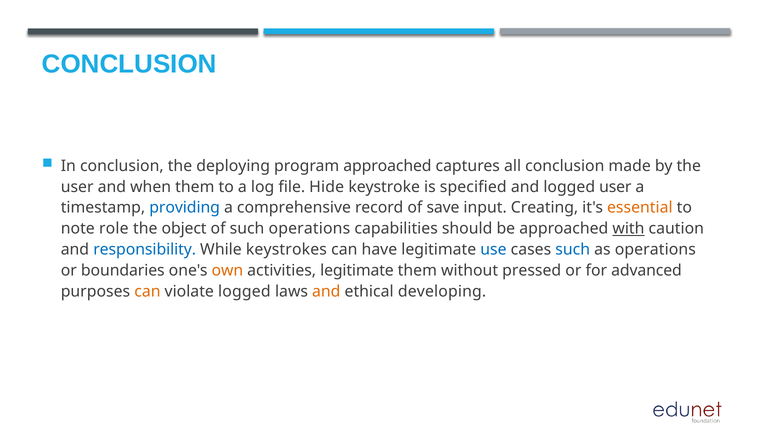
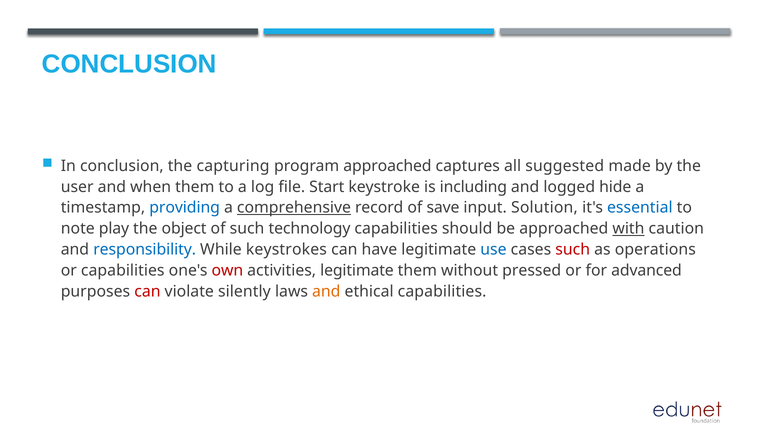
deploying: deploying -> capturing (233, 166)
all conclusion: conclusion -> suggested (565, 166)
Hide: Hide -> Start (327, 187)
specified: specified -> including (473, 187)
logged user: user -> hide (615, 187)
comprehensive underline: none -> present (294, 207)
Creating: Creating -> Solution (544, 207)
essential colour: orange -> blue (640, 207)
role: role -> play (114, 228)
such operations: operations -> technology (310, 228)
such colour: blue -> red (573, 249)
or boundaries: boundaries -> capabilities (123, 270)
own colour: orange -> red (227, 270)
can colour: orange -> red (147, 291)
violate logged: logged -> silently (244, 291)
ethical developing: developing -> capabilities (442, 291)
